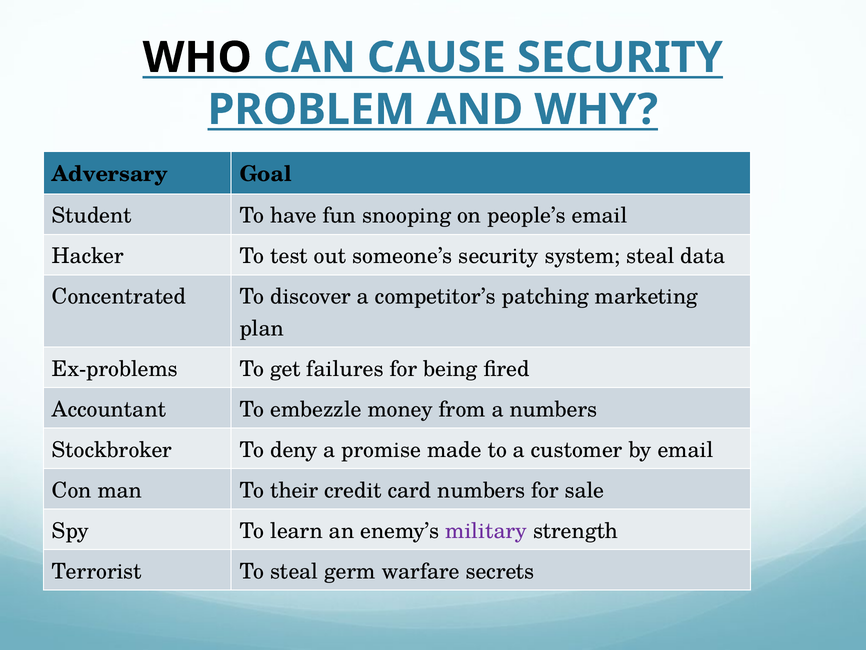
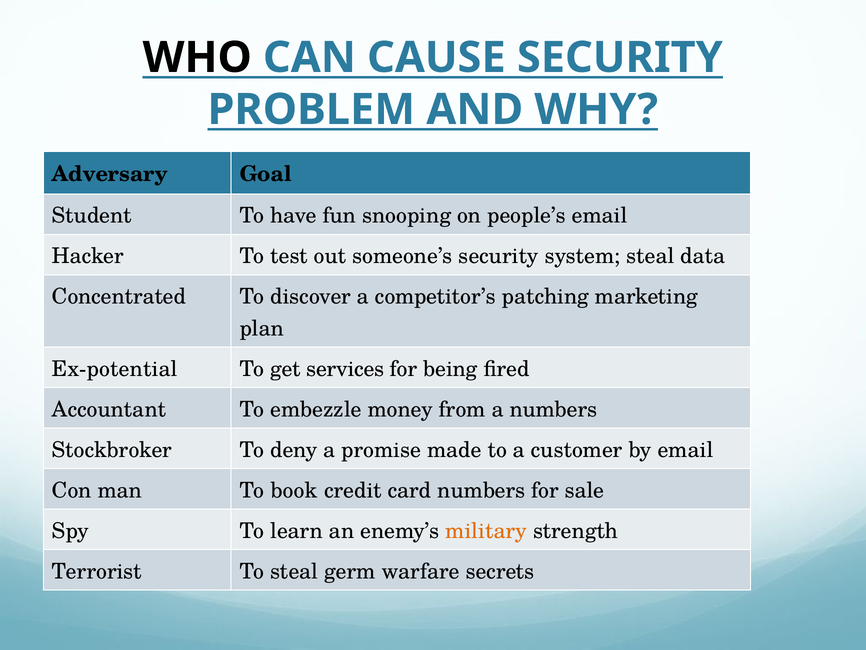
Ex-problems: Ex-problems -> Ex-potential (115, 369)
failures: failures -> services (345, 369)
their: their -> book (294, 490)
military colour: purple -> orange (486, 531)
